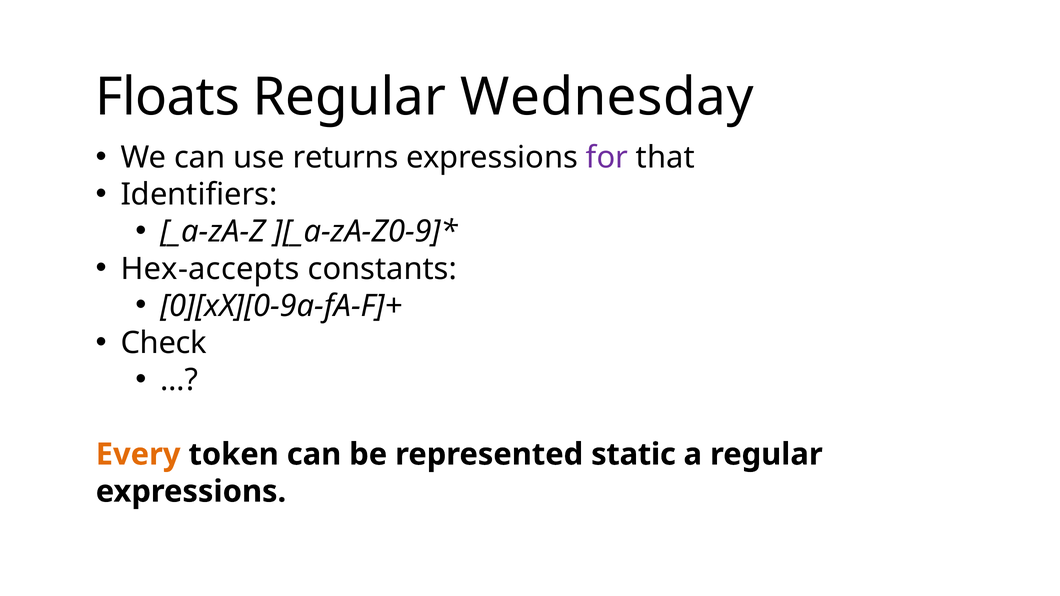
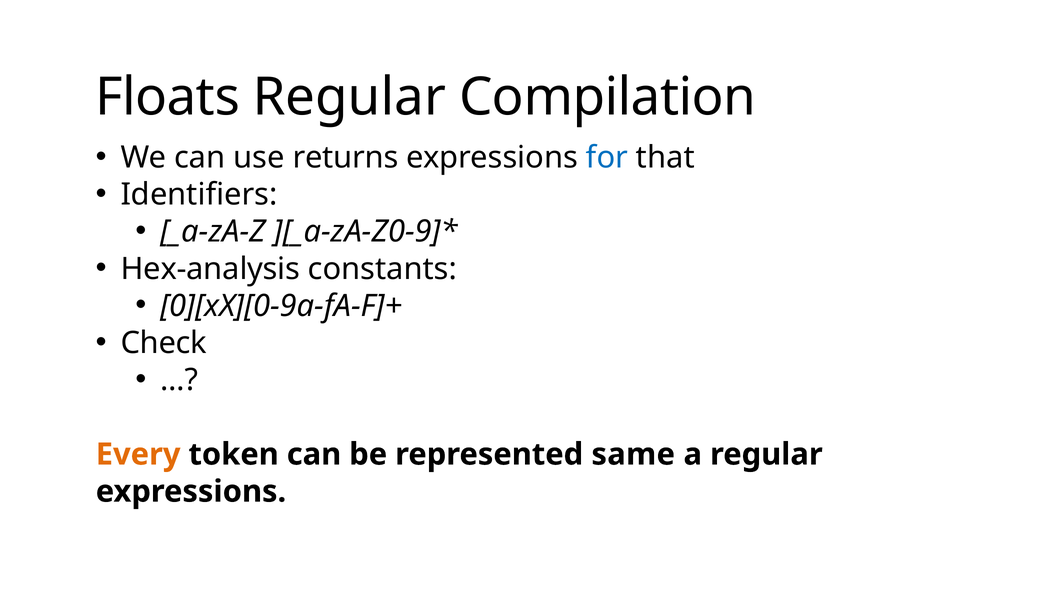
Wednesday: Wednesday -> Compilation (608, 97)
for colour: purple -> blue (607, 158)
Hex-accepts: Hex-accepts -> Hex-analysis (210, 269)
static: static -> same (633, 455)
